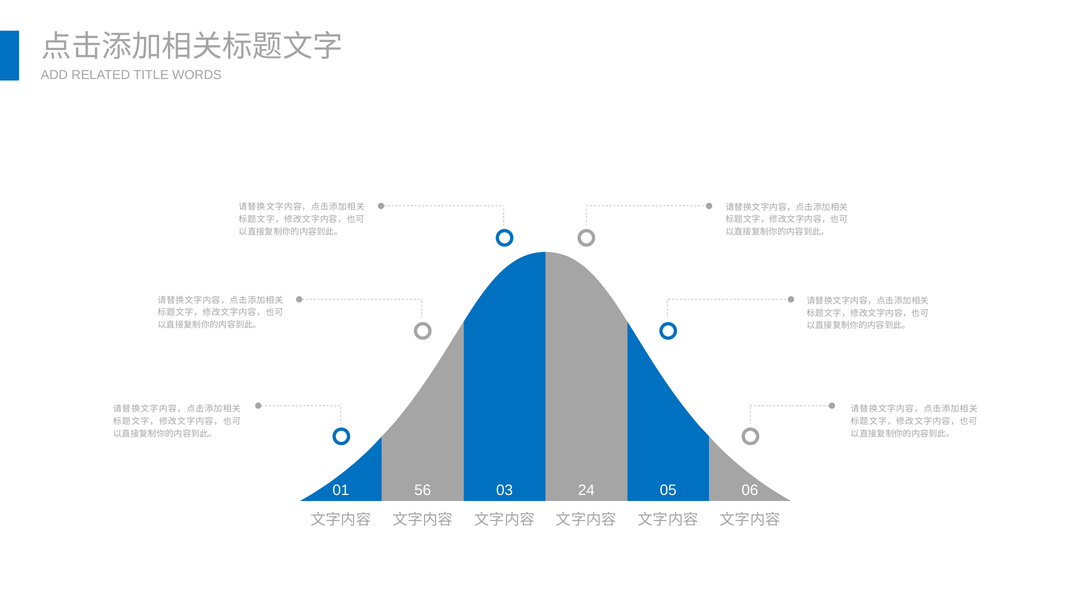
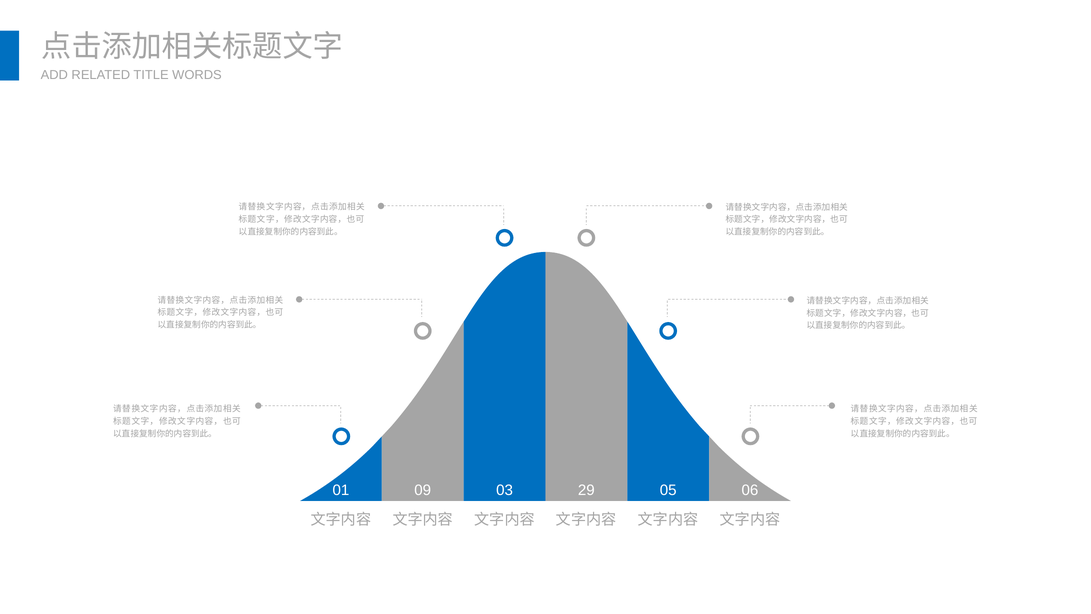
56: 56 -> 09 (423, 490)
24: 24 -> 29 (586, 490)
